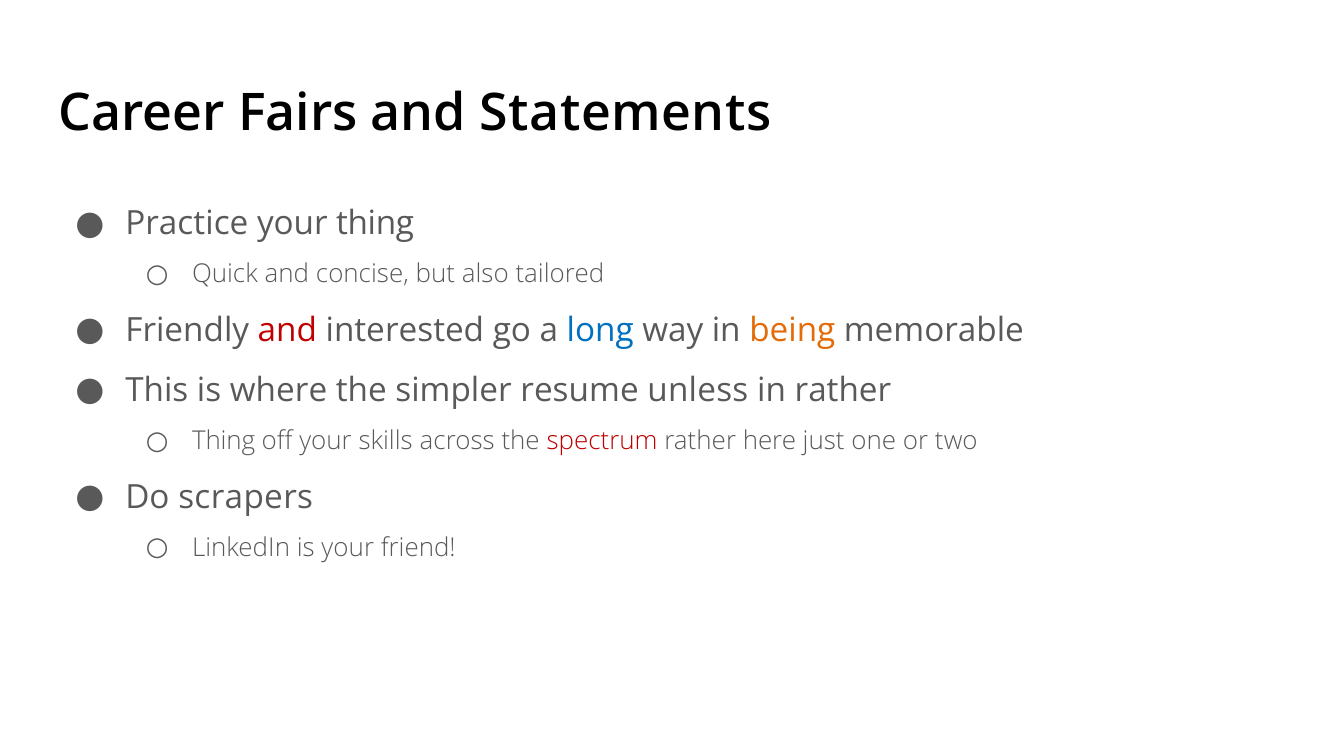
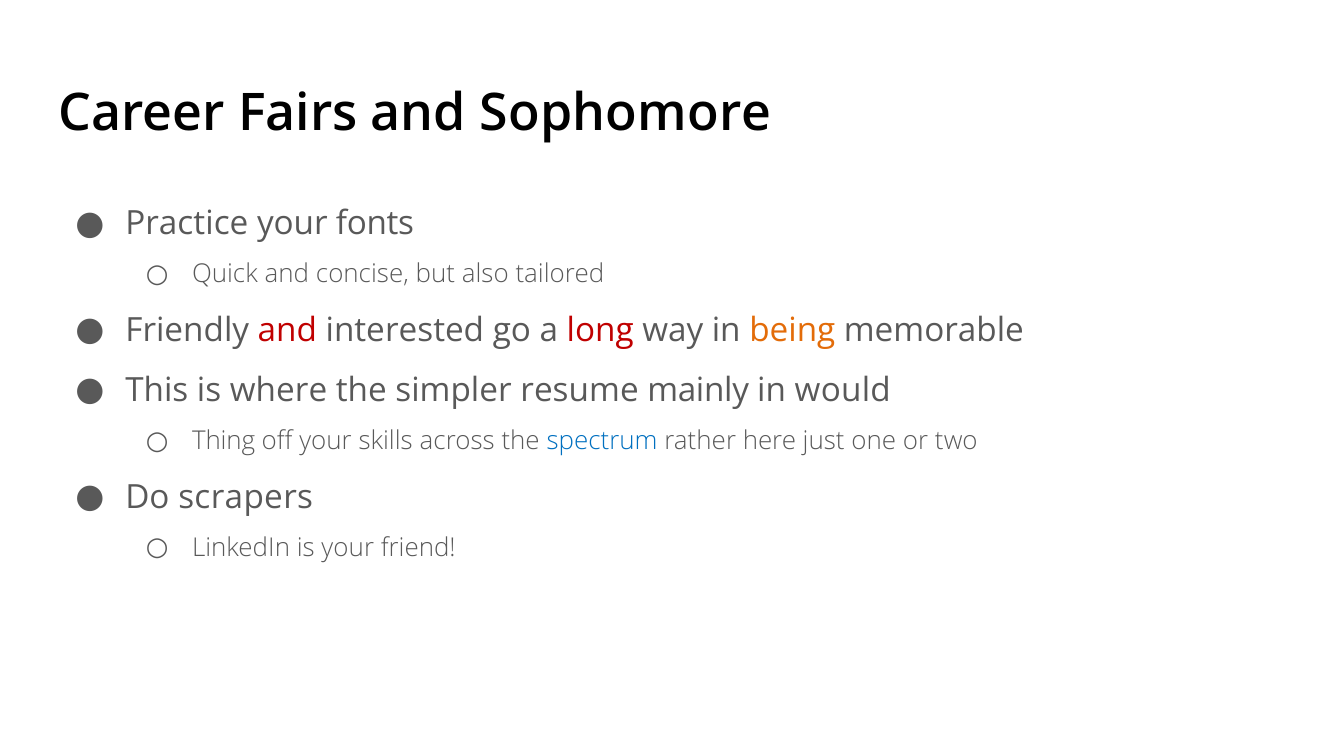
Statements: Statements -> Sophomore (626, 113)
your thing: thing -> fonts (375, 224)
long colour: blue -> red (600, 330)
unless: unless -> mainly (698, 390)
in rather: rather -> would (843, 390)
spectrum colour: red -> blue (602, 441)
